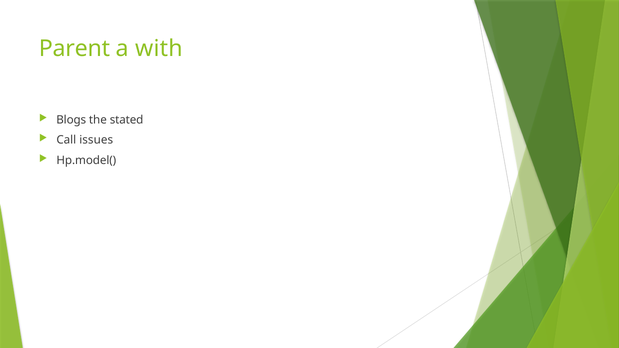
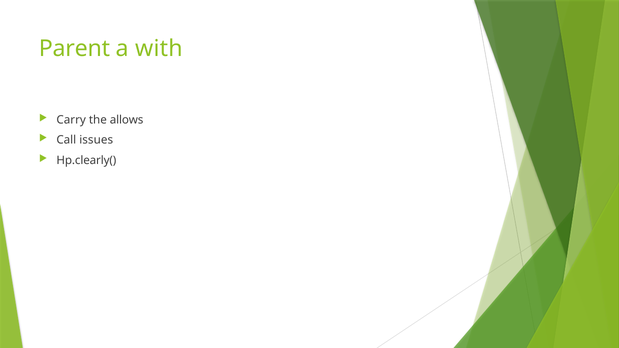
Blogs: Blogs -> Carry (71, 120)
stated: stated -> allows (127, 120)
Hp.model(: Hp.model( -> Hp.clearly( (86, 161)
